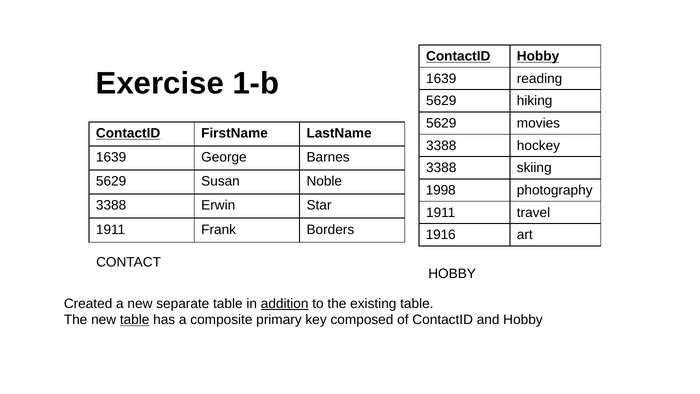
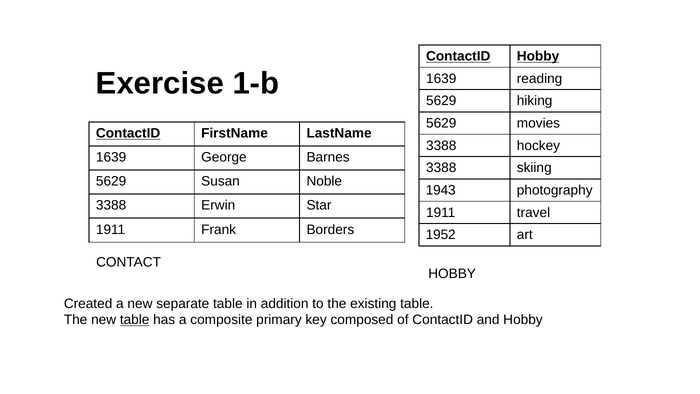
1998: 1998 -> 1943 (441, 190)
1916: 1916 -> 1952 (441, 235)
addition underline: present -> none (285, 303)
